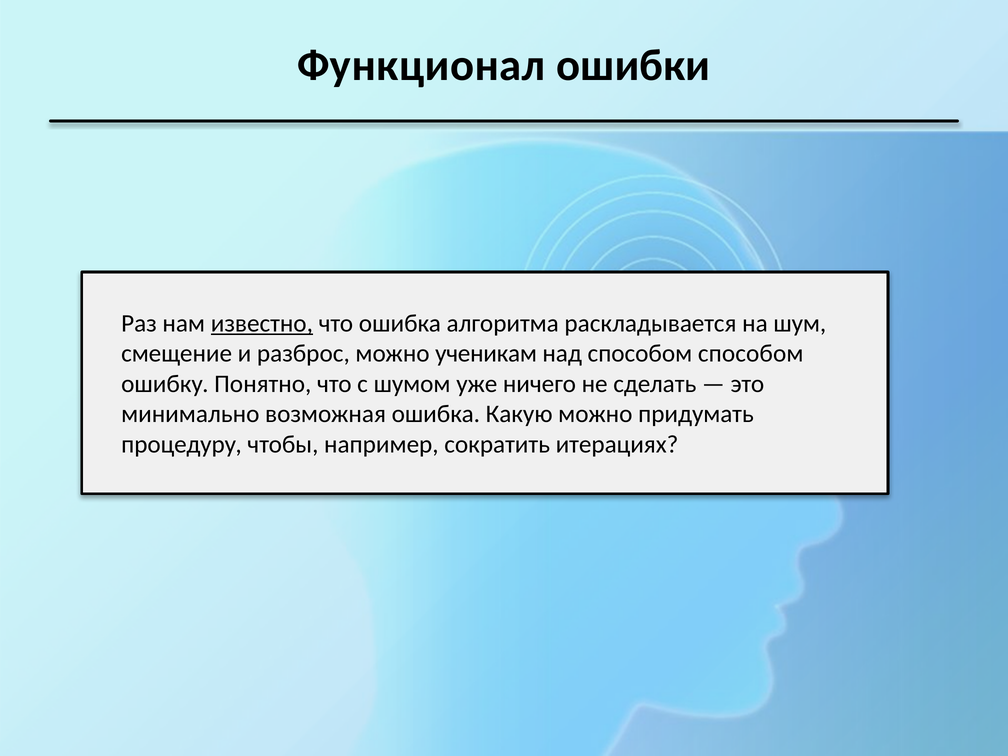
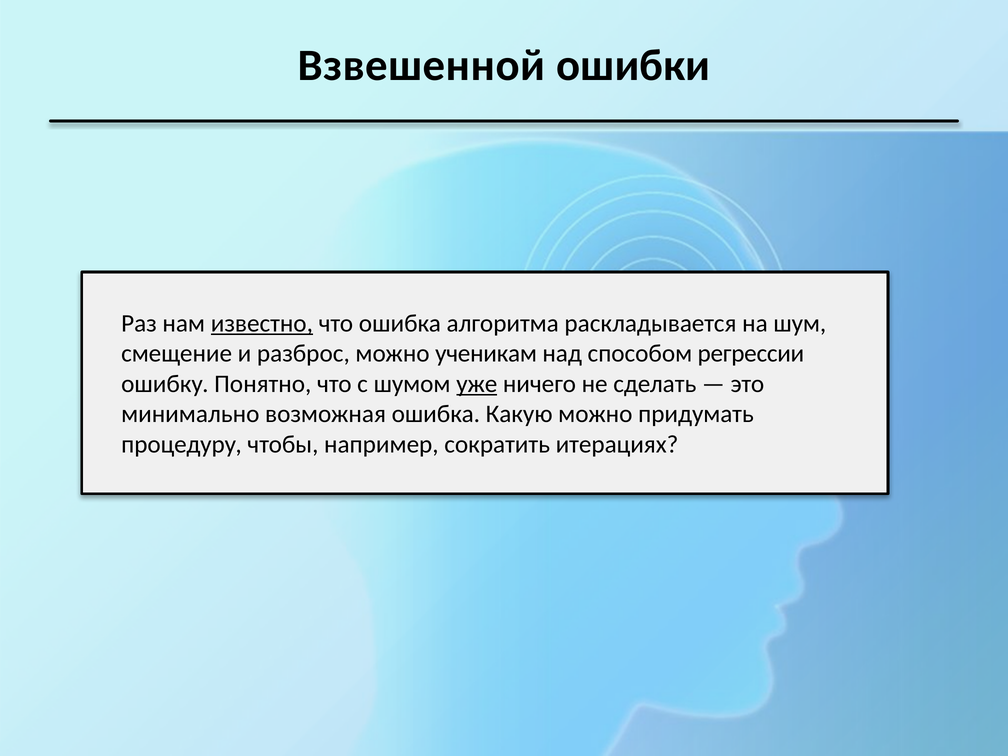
Функционал: Функционал -> Взвешенной (421, 65)
способом способом: способом -> регрессии (751, 354)
уже underline: none -> present (477, 384)
